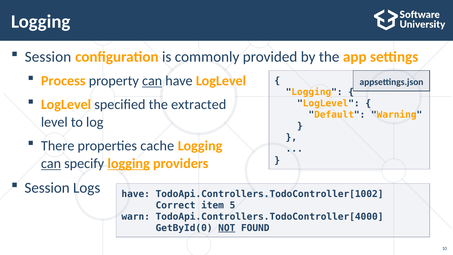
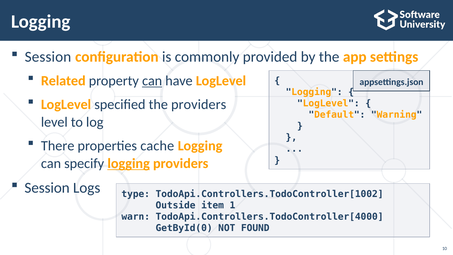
Process: Process -> Related (63, 81)
the extracted: extracted -> providers (199, 104)
can underline: present -> none (51, 163)
have: have -> type (136, 194)
Correct: Correct -> Outside (176, 205)
5: 5 -> 1 (233, 205)
NOT underline: present -> none (227, 228)
